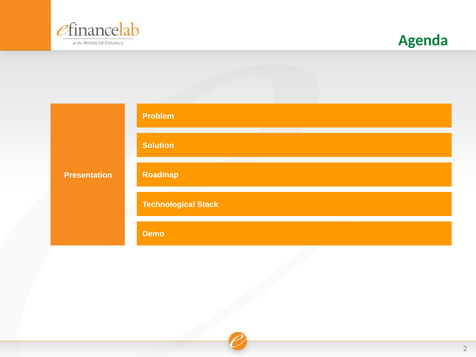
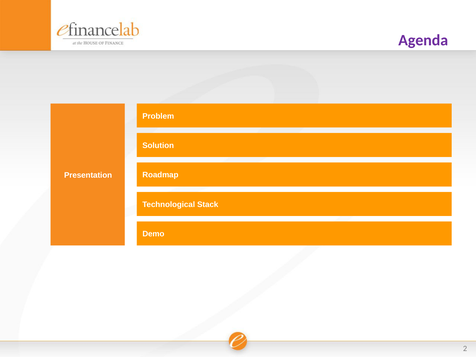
Agenda colour: green -> purple (423, 40)
